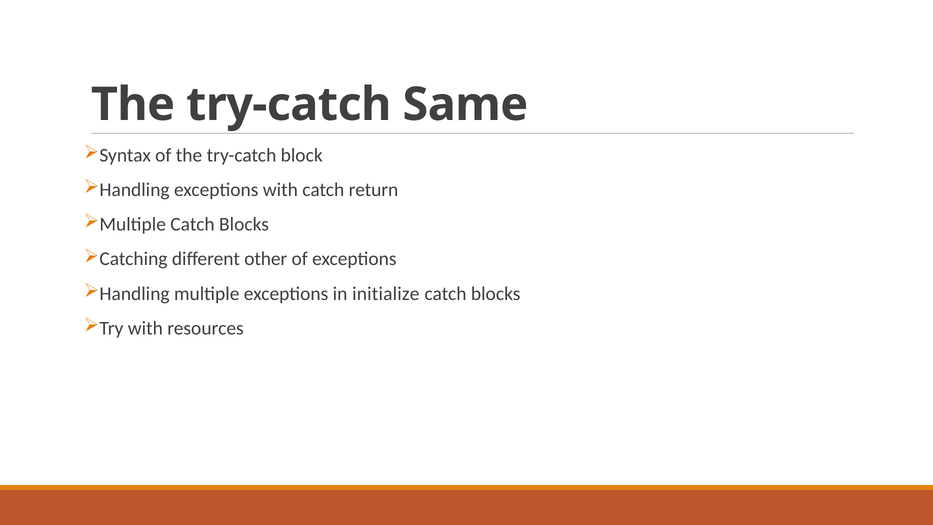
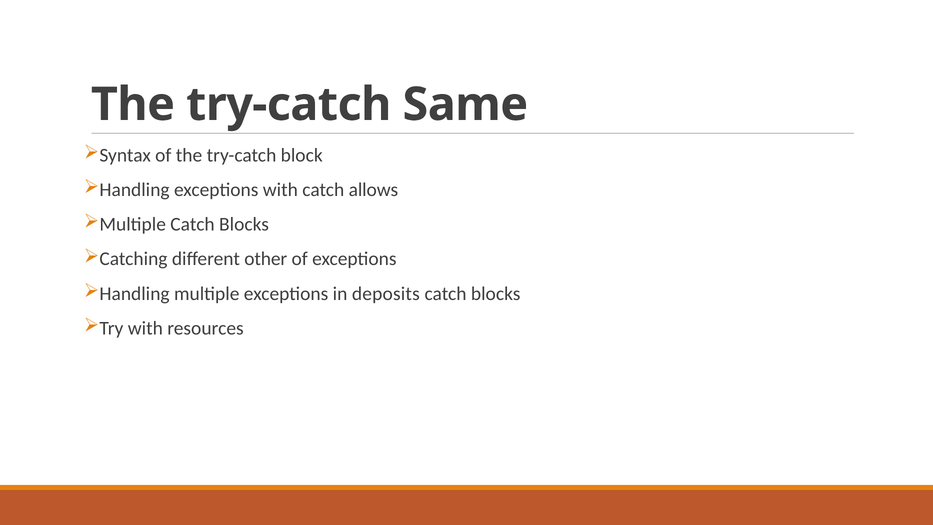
return: return -> allows (373, 190)
initialize: initialize -> deposits (386, 294)
